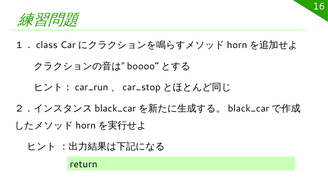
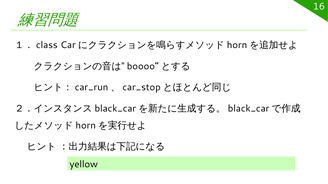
return: return -> yellow (84, 165)
